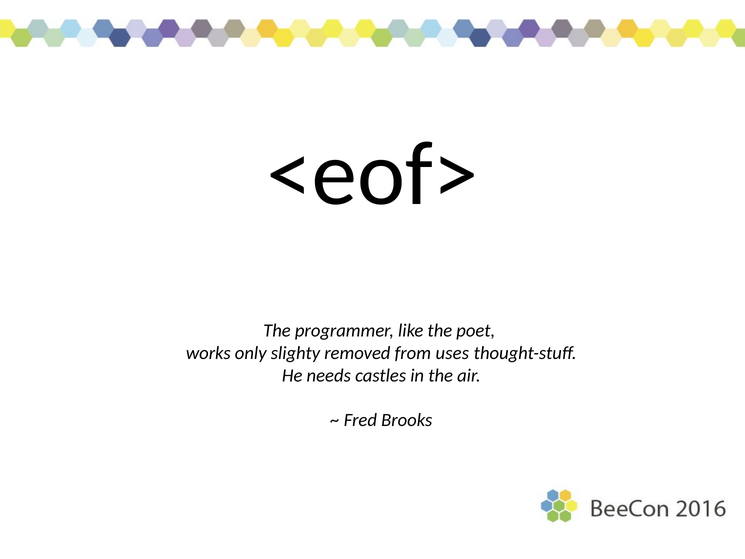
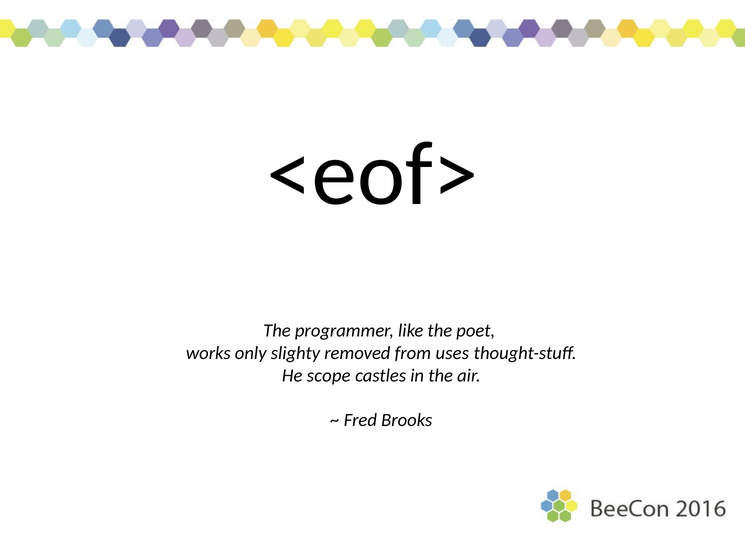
needs: needs -> scope (329, 375)
